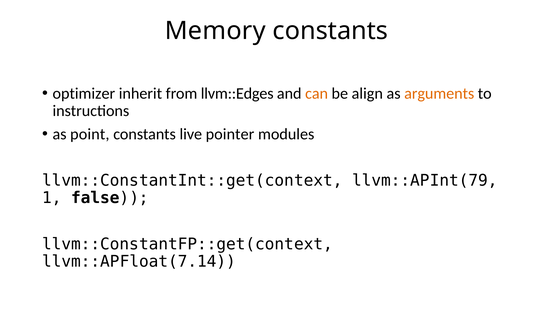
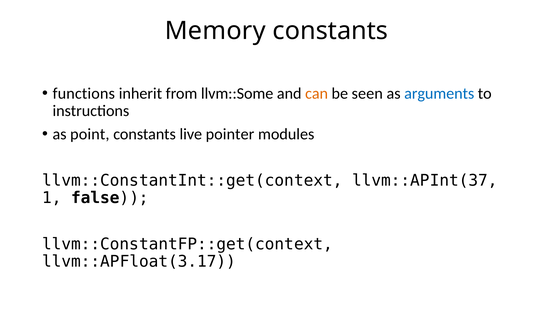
optimizer: optimizer -> functions (84, 93)
llvm::Edges: llvm::Edges -> llvm::Some (237, 93)
align: align -> seen (367, 93)
arguments colour: orange -> blue (439, 93)
llvm::APInt(79: llvm::APInt(79 -> llvm::APInt(37 (425, 180)
llvm::APFloat(7.14: llvm::APFloat(7.14 -> llvm::APFloat(3.17 (139, 262)
